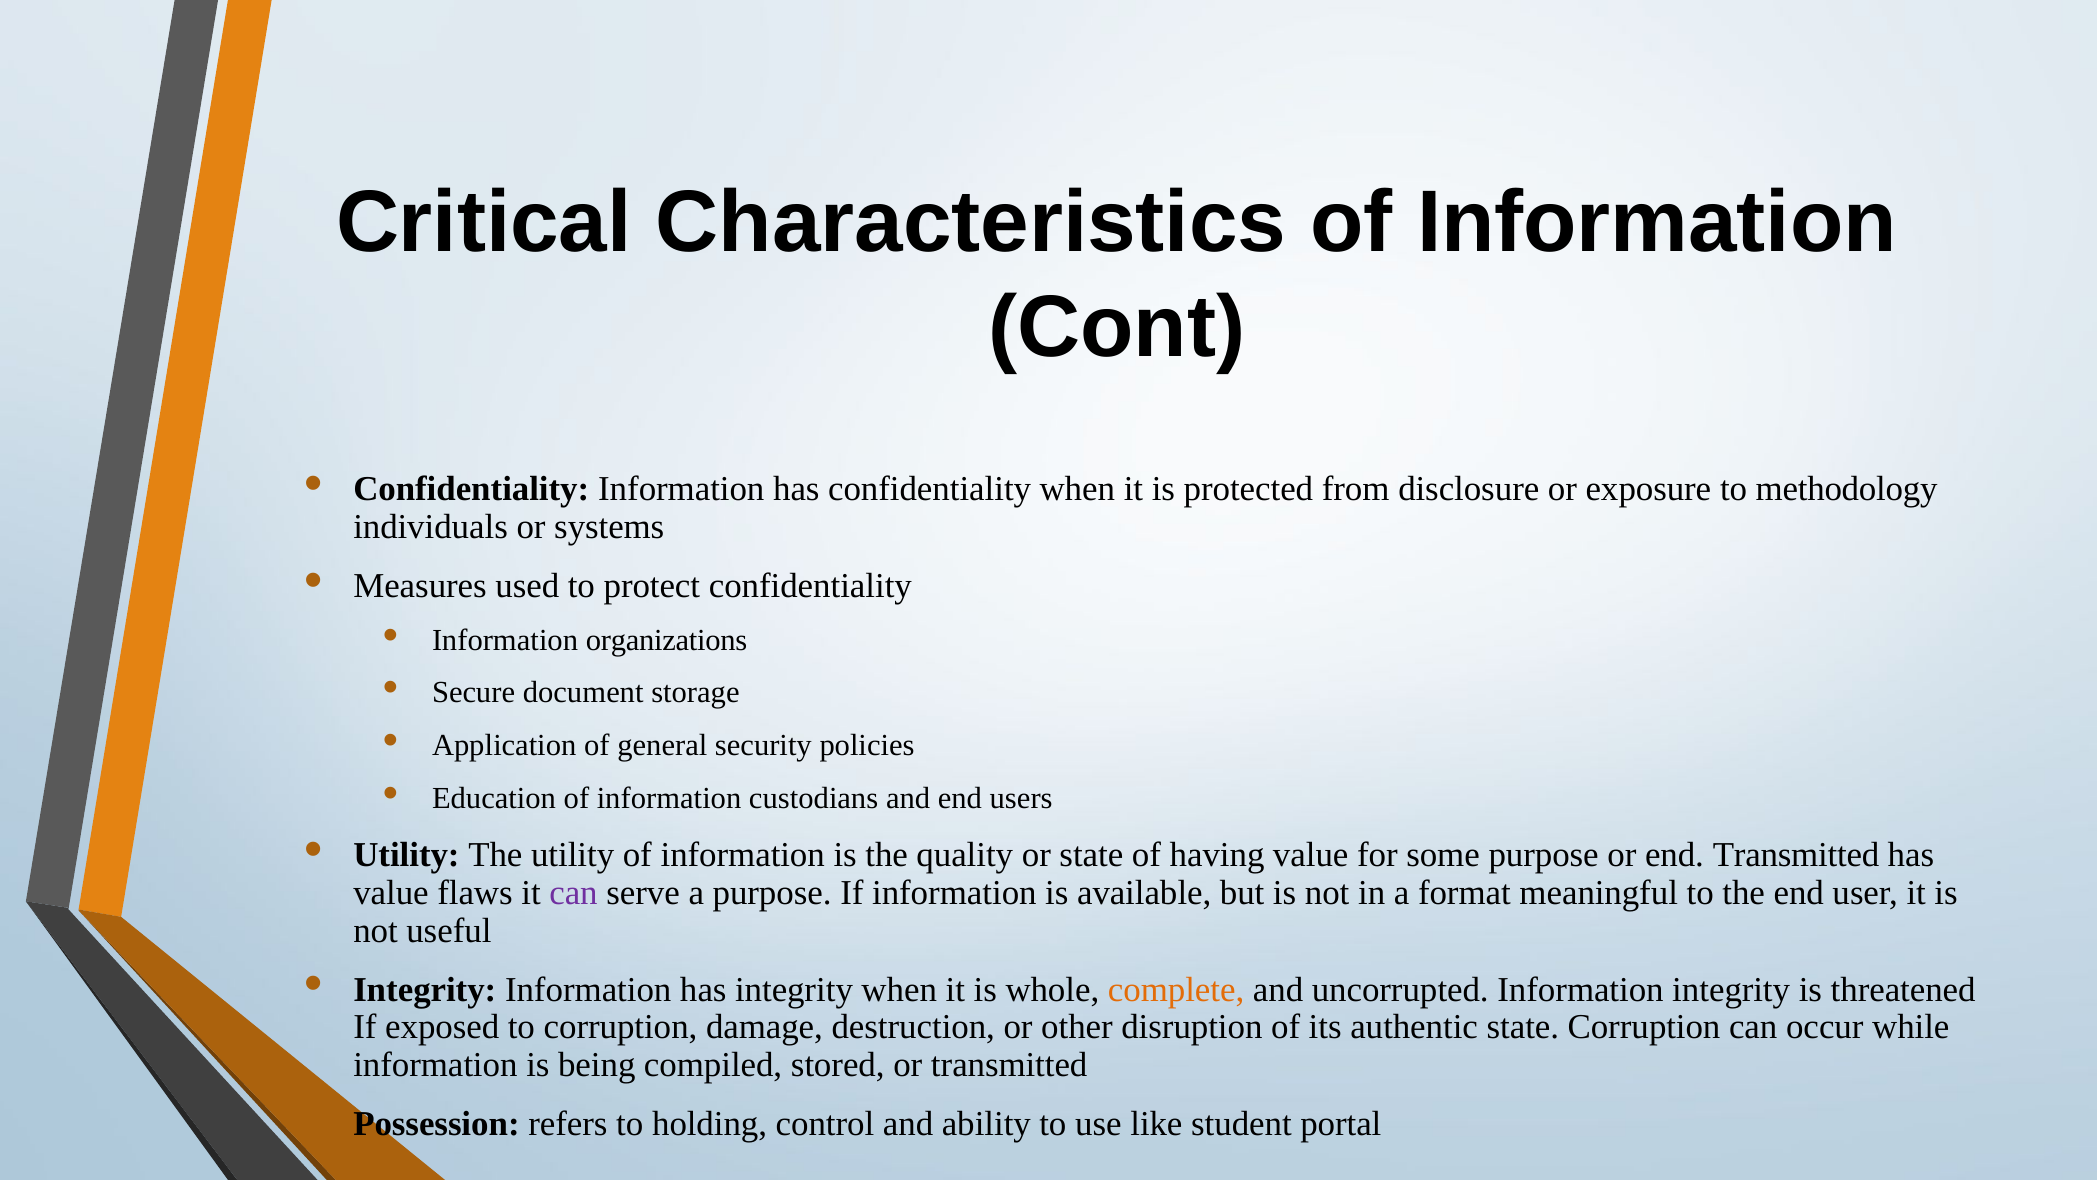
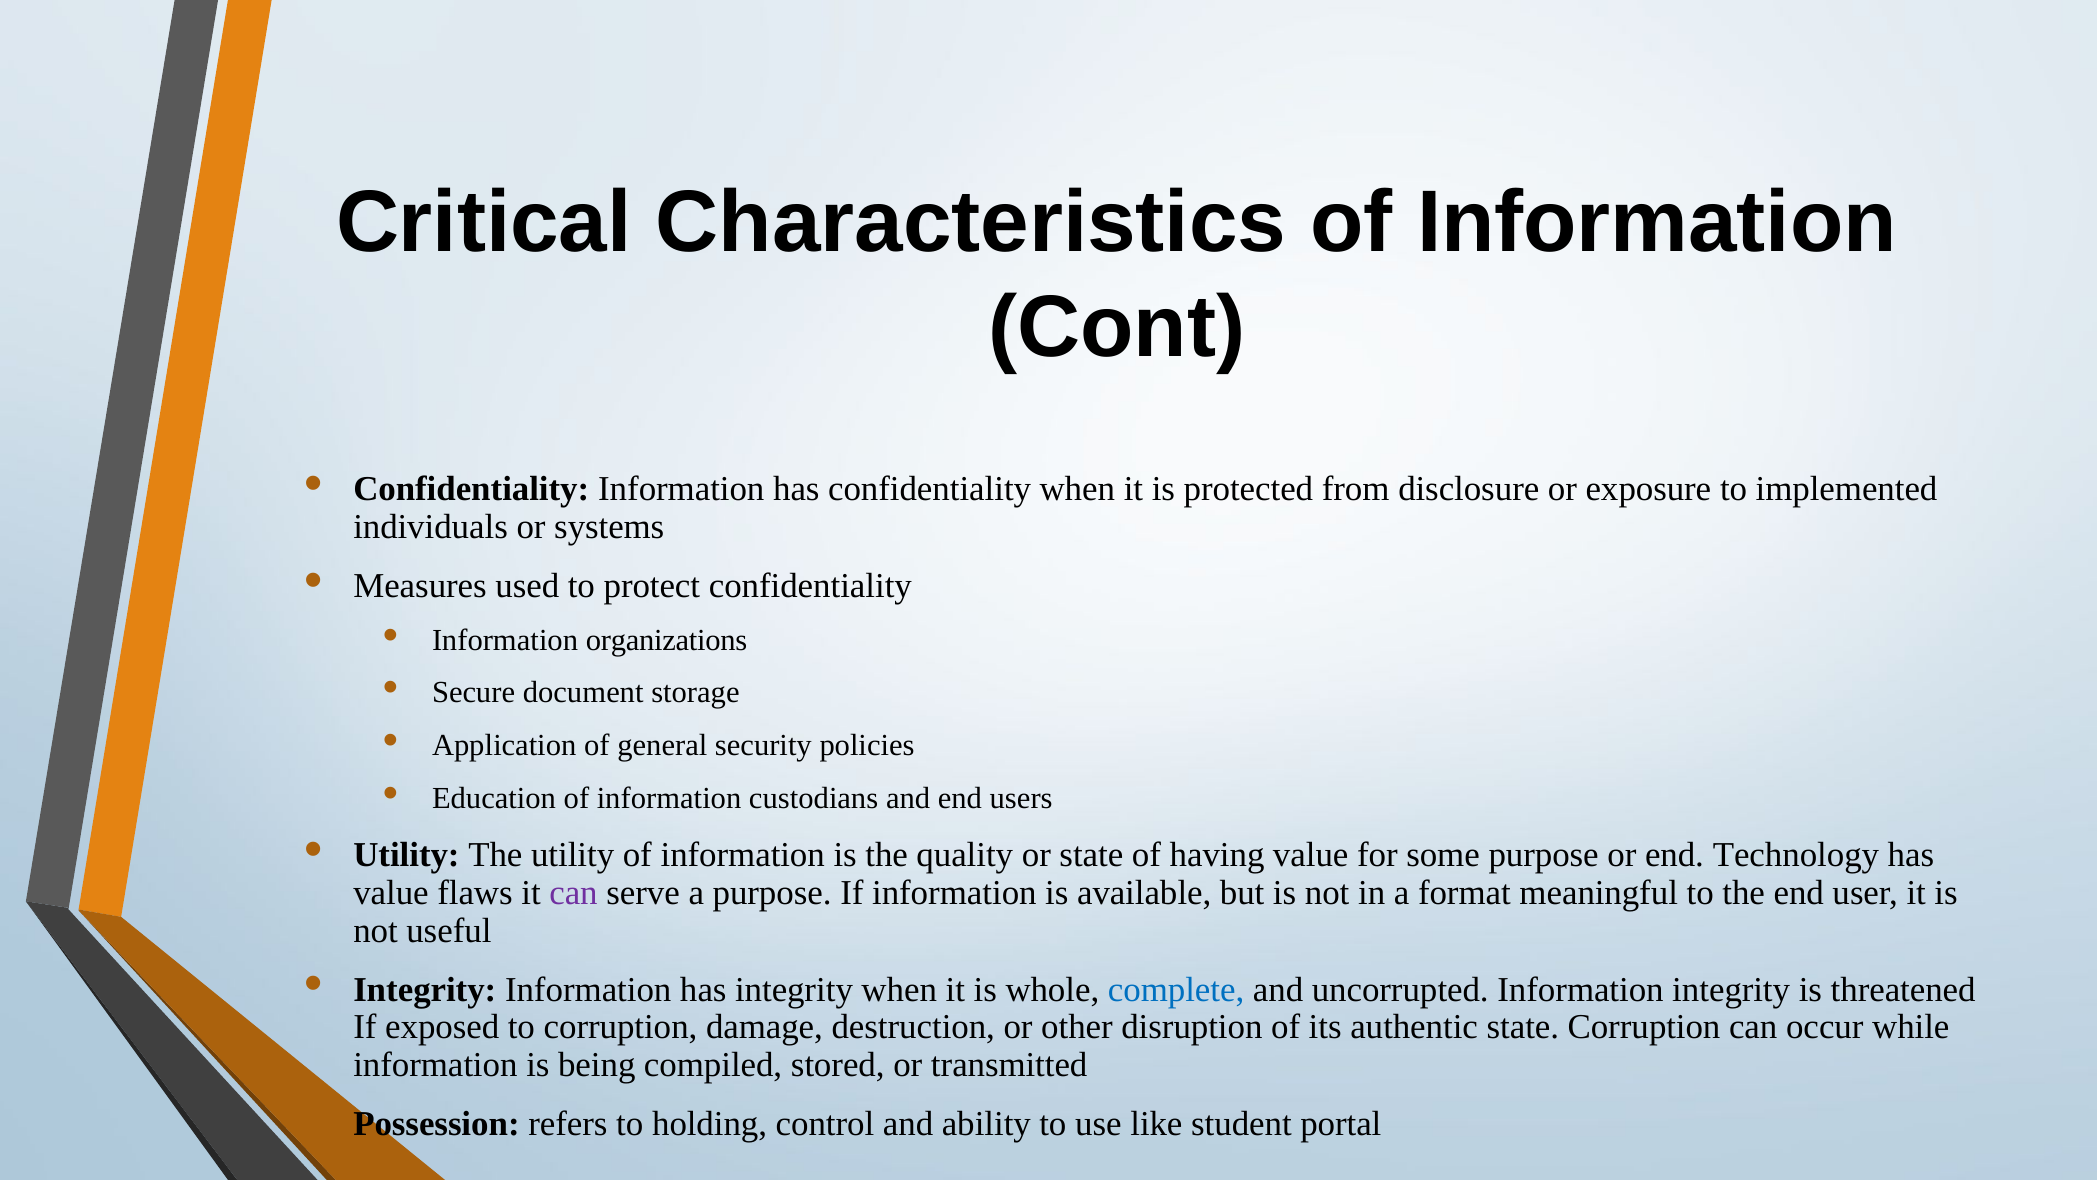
methodology: methodology -> implemented (1847, 489)
end Transmitted: Transmitted -> Technology (1796, 855)
complete colour: orange -> blue (1176, 989)
